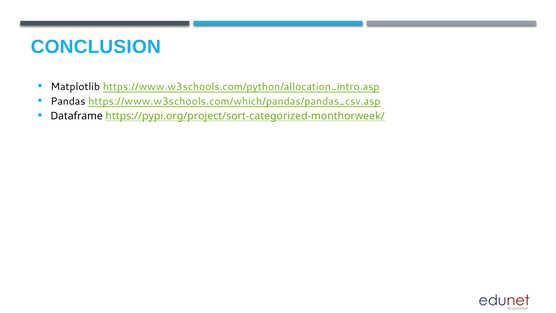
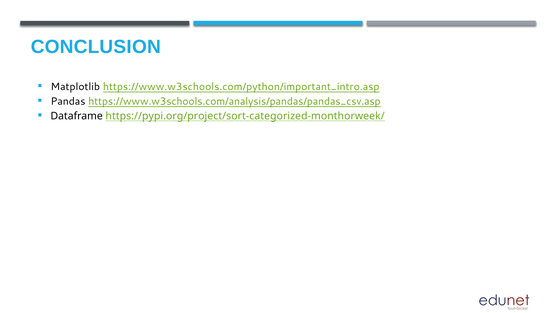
https://www.w3schools.com/python/allocation_intro.asp: https://www.w3schools.com/python/allocation_intro.asp -> https://www.w3schools.com/python/important_intro.asp (241, 87)
https://www.w3schools.com/which/pandas/pandas_csv.asp: https://www.w3schools.com/which/pandas/pandas_csv.asp -> https://www.w3schools.com/analysis/pandas/pandas_csv.asp (234, 101)
